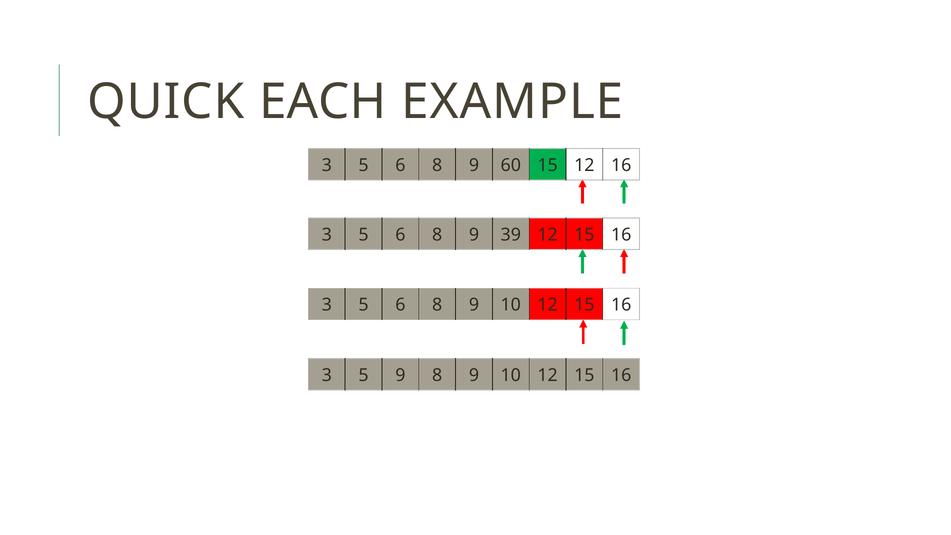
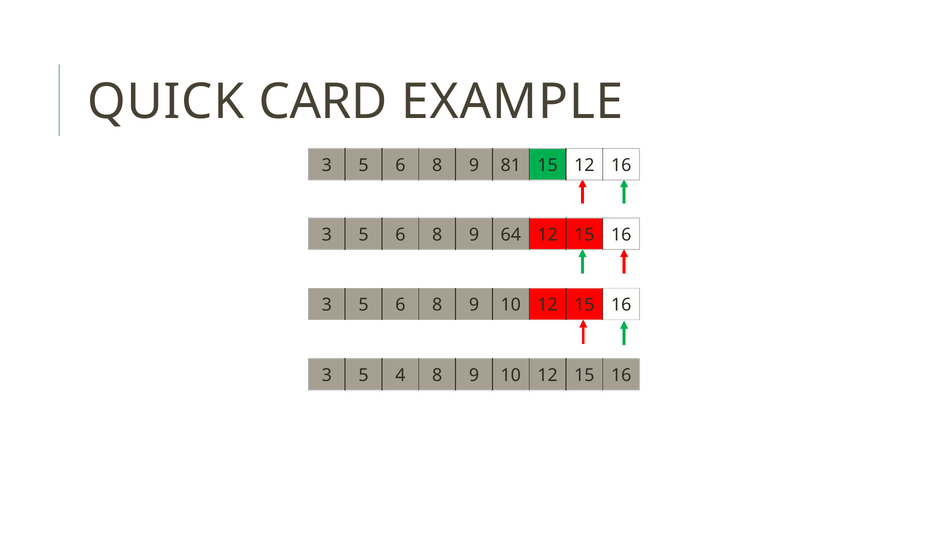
EACH: EACH -> CARD (323, 102)
60: 60 -> 81 (511, 165)
39: 39 -> 64 (511, 235)
5 9: 9 -> 4 (400, 375)
